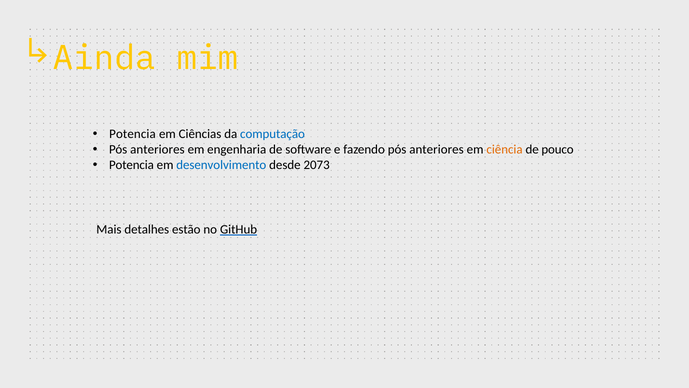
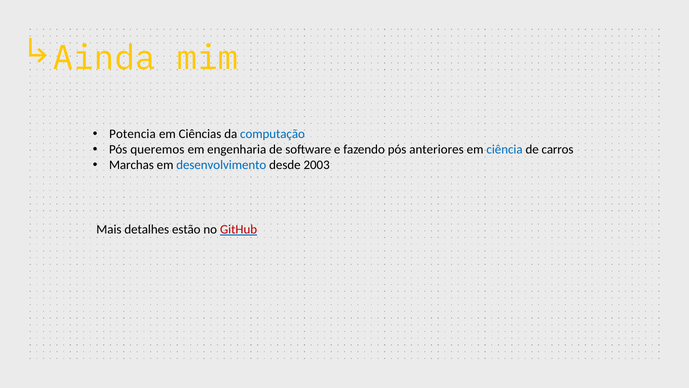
anteriores: anteriores -> queremos (157, 149)
ciência colour: orange -> blue (505, 149)
pouco: pouco -> carros (558, 149)
Potencia: Potencia -> Marchas (131, 165)
2073: 2073 -> 2003 (317, 165)
GitHub colour: black -> red (239, 229)
